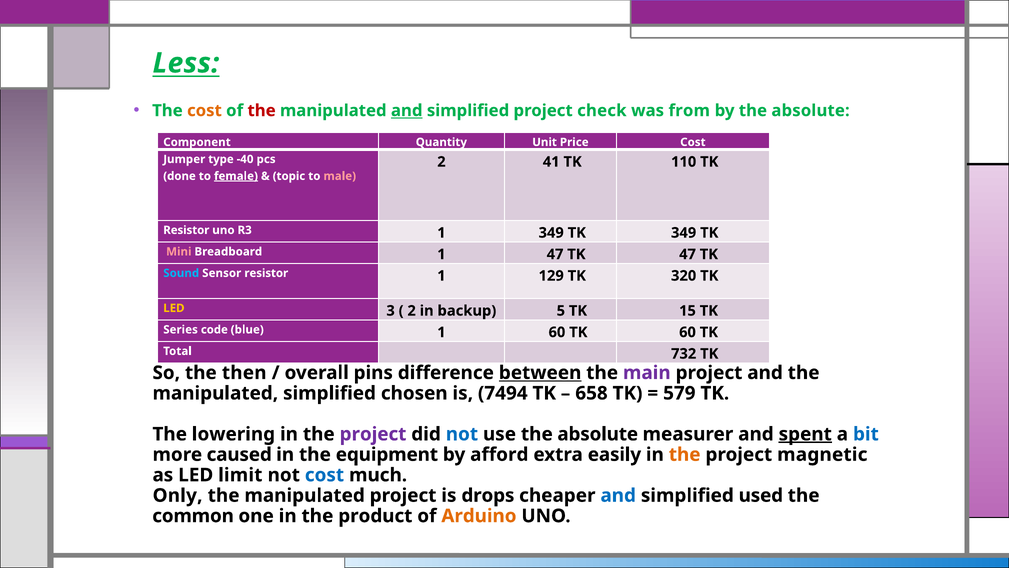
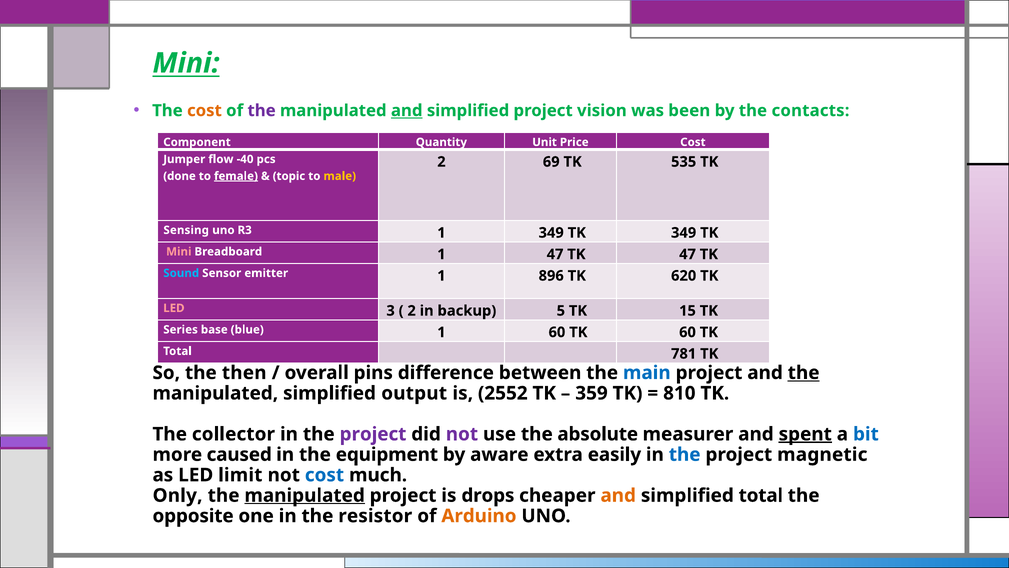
Less: Less -> Mini (186, 63)
the colour: red -> purple (262, 111)
check: check -> vision (602, 111)
from: from -> been (689, 111)
by the absolute: absolute -> contacts (810, 111)
type: type -> flow (221, 159)
41: 41 -> 69 (551, 162)
110: 110 -> 535 (684, 162)
male colour: pink -> yellow (340, 176)
Resistor: Resistor -> Sensing (186, 230)
Sensor resistor: resistor -> emitter (266, 273)
129: 129 -> 896 (551, 276)
320: 320 -> 620 (684, 276)
LED colour: yellow -> pink (174, 308)
code: code -> base (214, 329)
732: 732 -> 781 (684, 354)
between underline: present -> none (540, 373)
main colour: purple -> blue (647, 373)
the underline: none -> present (804, 373)
chosen: chosen -> output (414, 393)
7494: 7494 -> 2552 (503, 393)
658: 658 -> 359 (592, 393)
579: 579 -> 810 (679, 393)
lowering: lowering -> collector (233, 434)
not colour: blue -> purple (462, 434)
afford: afford -> aware (499, 454)
the colour: orange -> blue (685, 454)
manipulated underline: none -> present (305, 495)
and colour: blue -> orange (618, 495)
simplified used: used -> total (761, 495)
common: common -> opposite (193, 516)
product: product -> resistor (375, 516)
